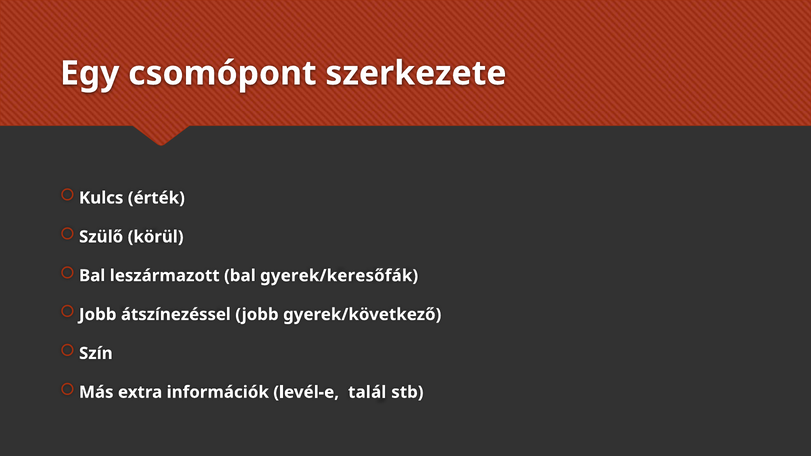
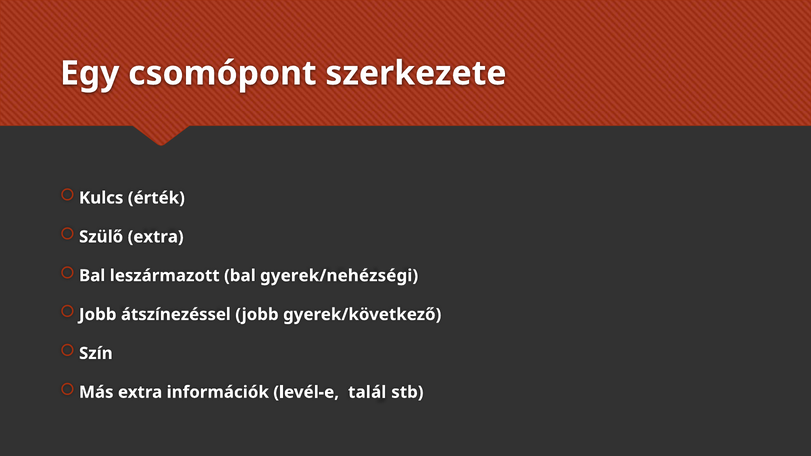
Szülő körül: körül -> extra (156, 237)
gyerek/keresőfák: gyerek/keresőfák -> gyerek/nehézségi (339, 276)
